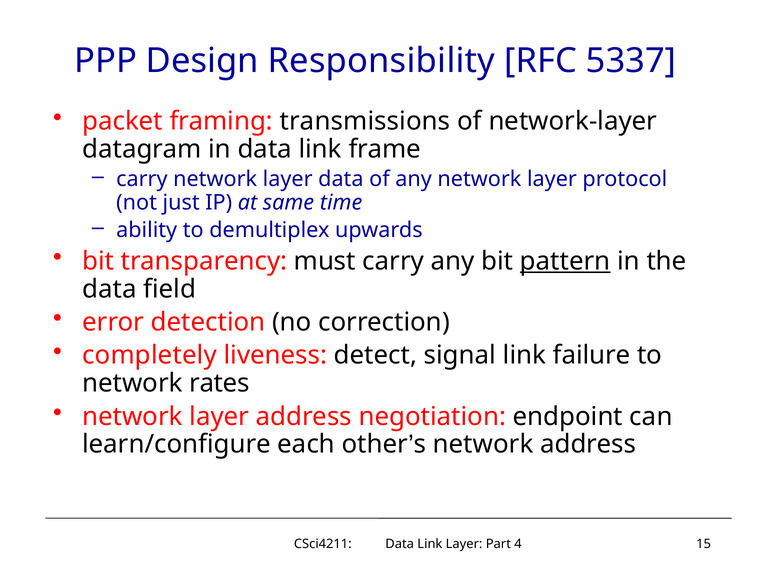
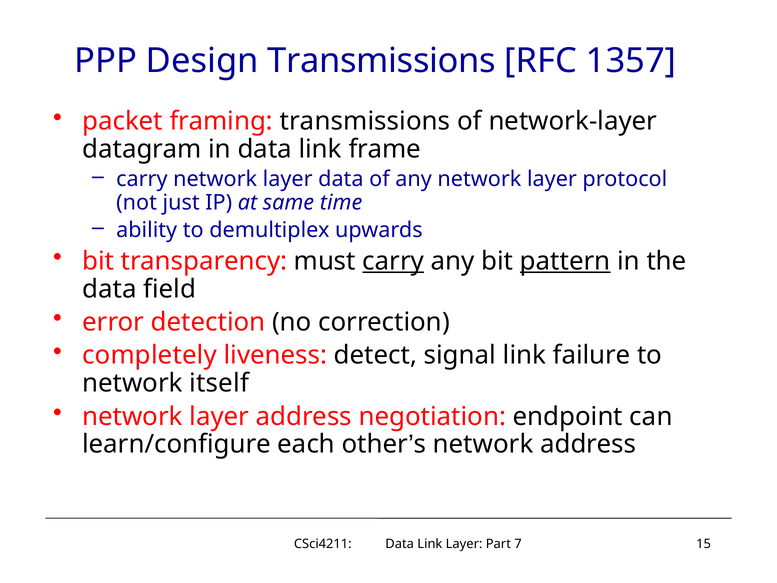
Design Responsibility: Responsibility -> Transmissions (382, 61)
5337: 5337 -> 1357 (631, 61)
carry underline: none -> present (393, 261)
rates: rates -> itself (219, 383)
4: 4 -> 7 (518, 544)
